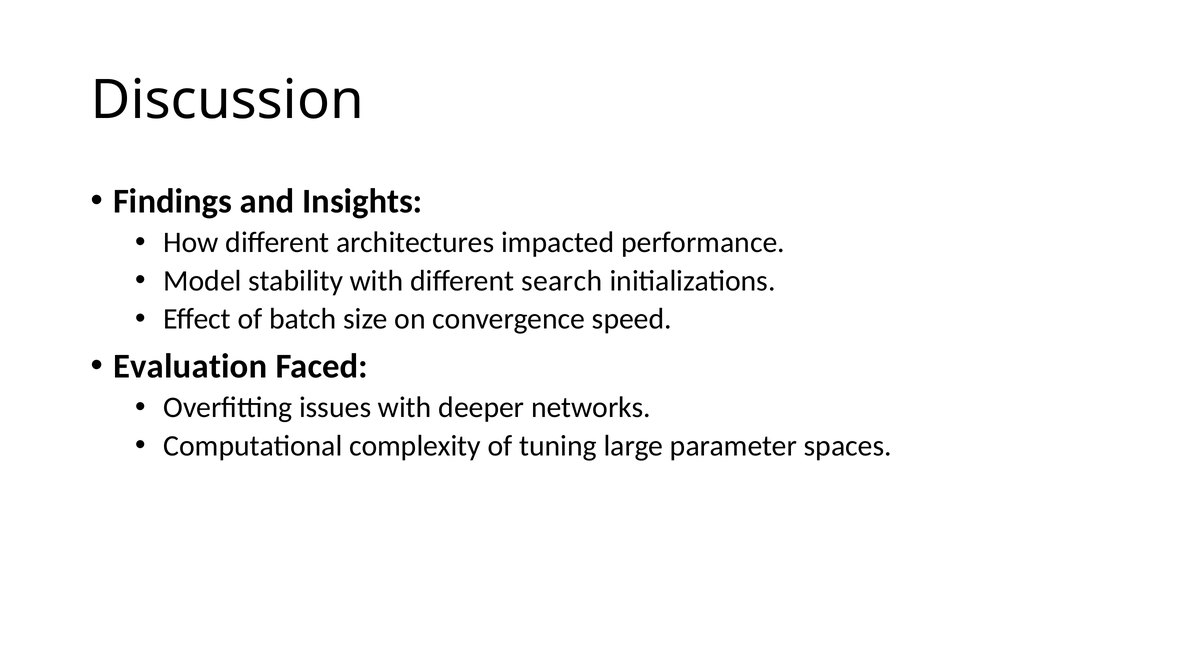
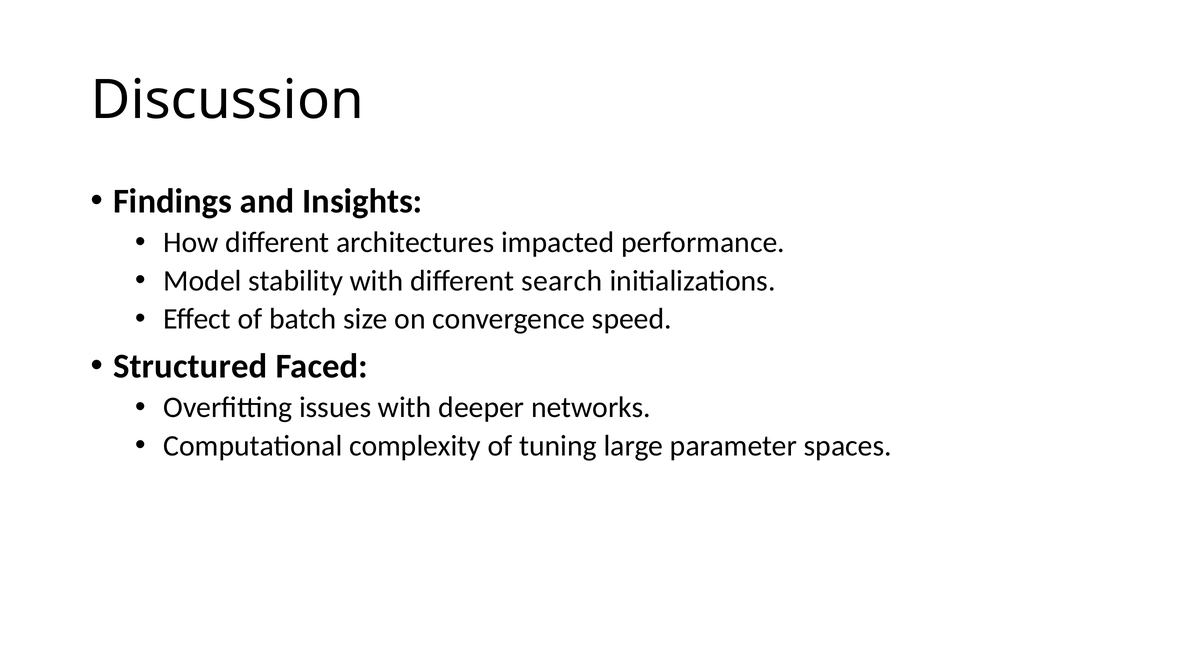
Evaluation: Evaluation -> Structured (190, 366)
